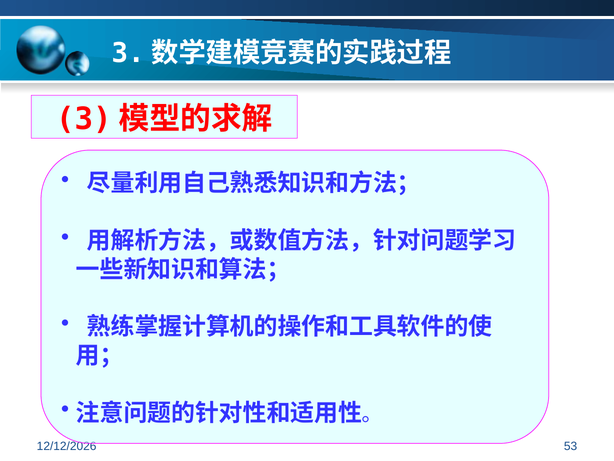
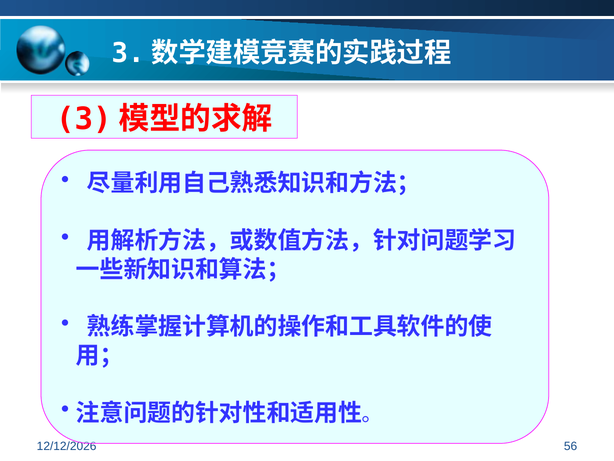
53: 53 -> 56 (571, 446)
